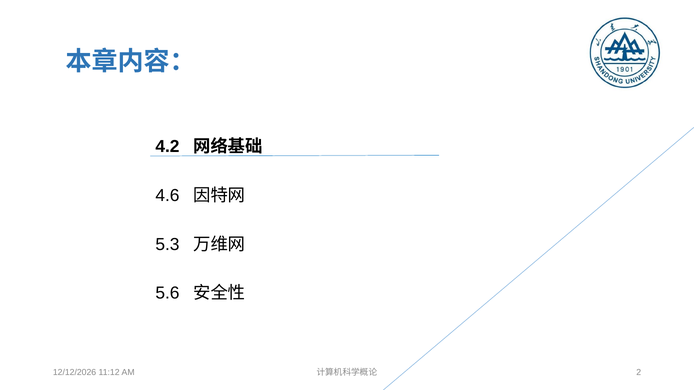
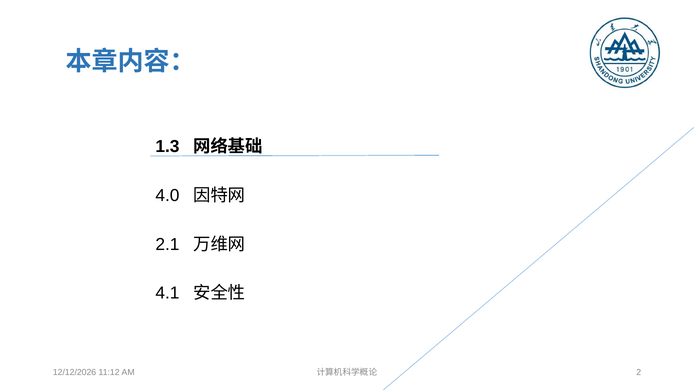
4.2: 4.2 -> 1.3 (167, 147)
4.6: 4.6 -> 4.0 (167, 196)
5.3: 5.3 -> 2.1 (167, 245)
5.6: 5.6 -> 4.1 (167, 294)
